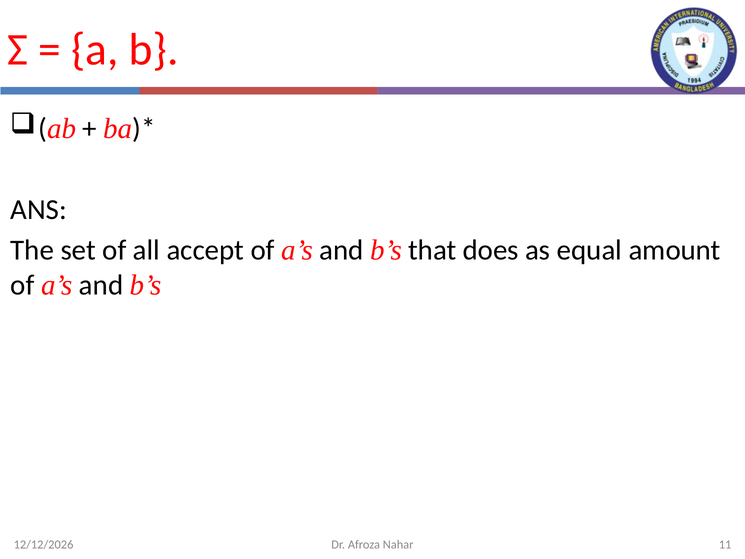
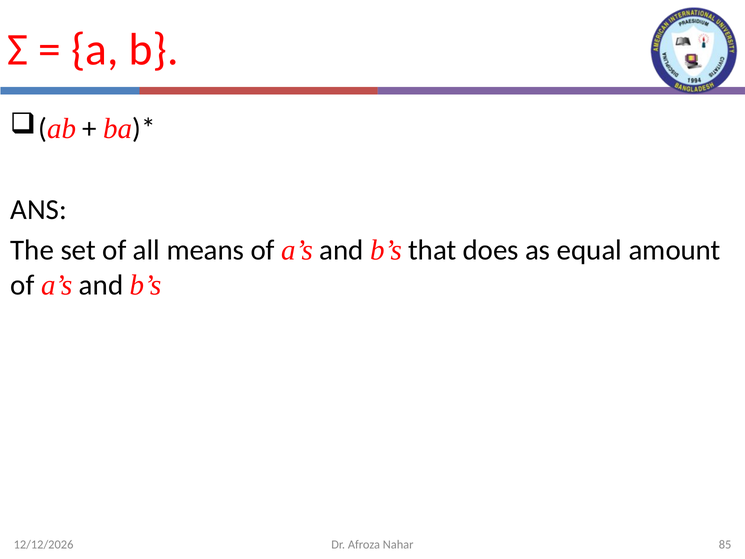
accept: accept -> means (205, 250)
11: 11 -> 85 (725, 545)
